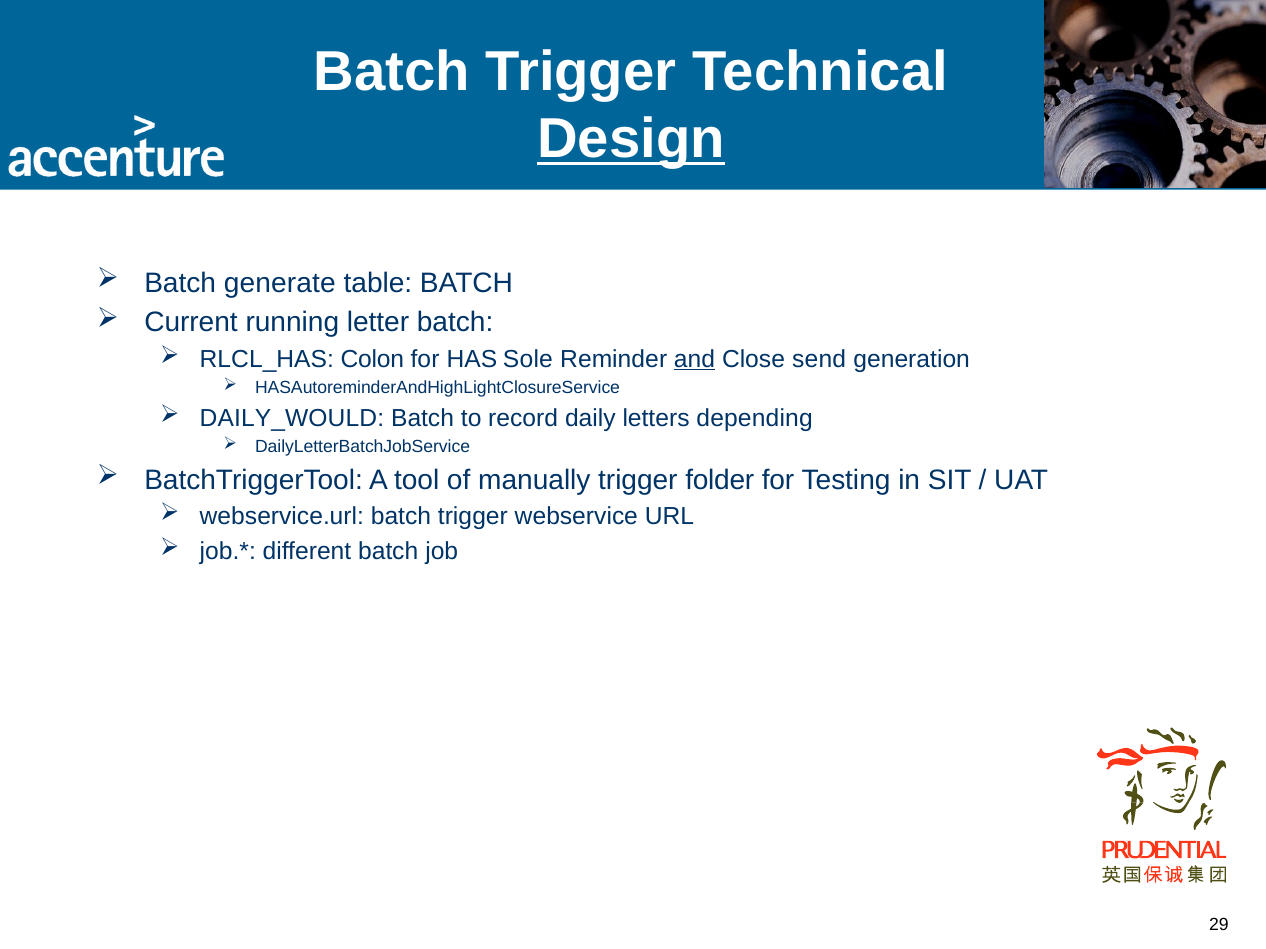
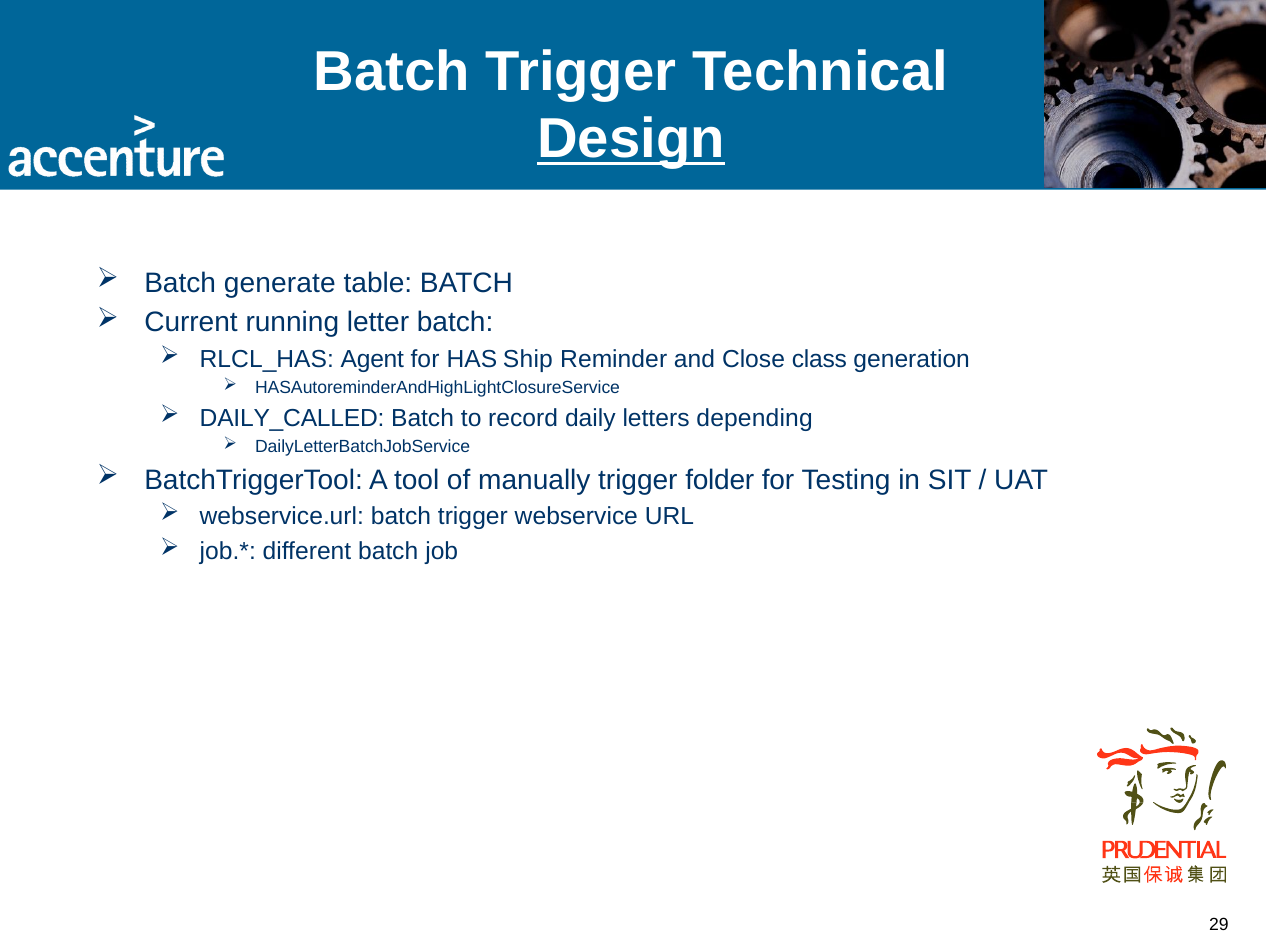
Colon: Colon -> Agent (372, 359)
Sole: Sole -> Ship (528, 359)
and underline: present -> none (695, 359)
send: send -> class (819, 359)
DAILY_WOULD: DAILY_WOULD -> DAILY_CALLED (292, 418)
